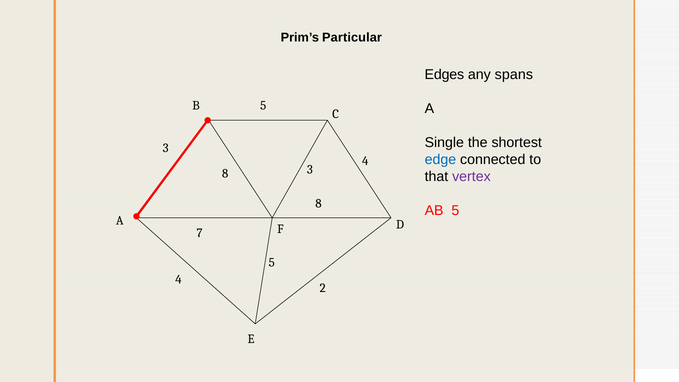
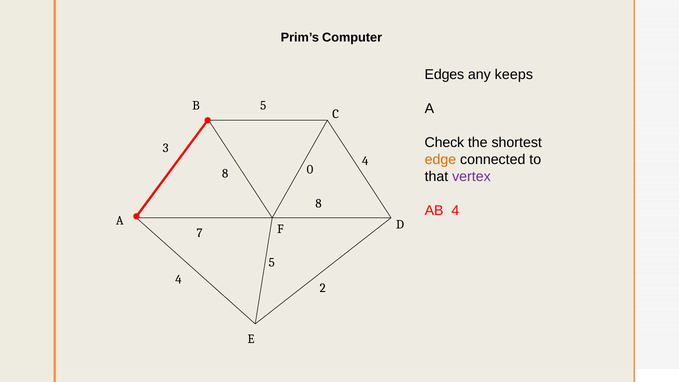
Particular: Particular -> Computer (352, 38)
spans: spans -> keeps (514, 75)
Single: Single -> Check (444, 143)
edge colour: blue -> orange (440, 160)
8 3: 3 -> 0 (310, 169)
AB 5: 5 -> 4 (455, 210)
